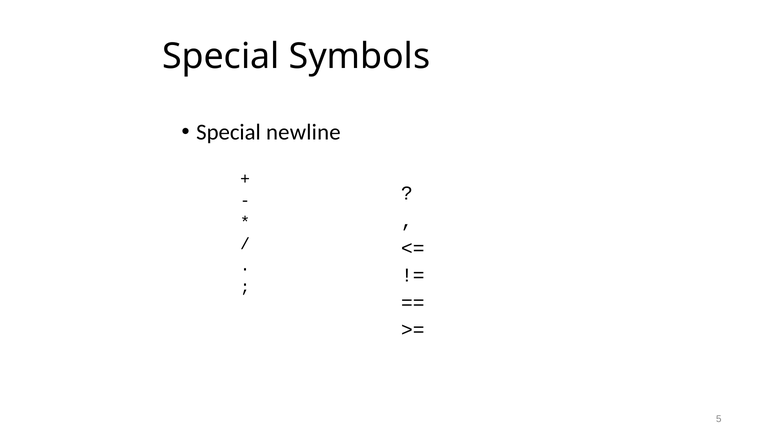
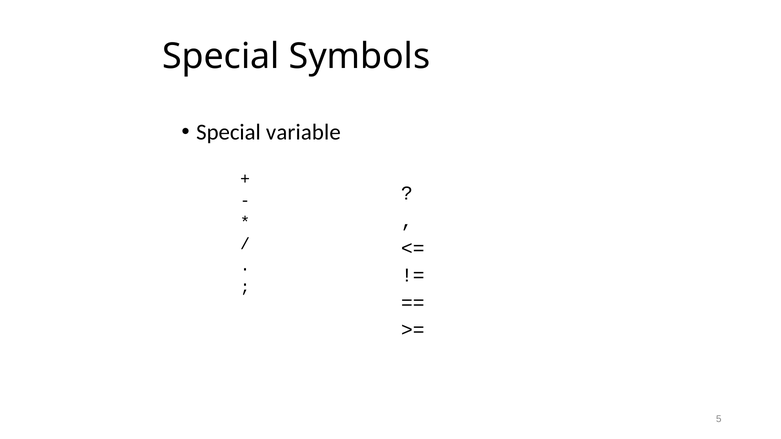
newline: newline -> variable (303, 132)
